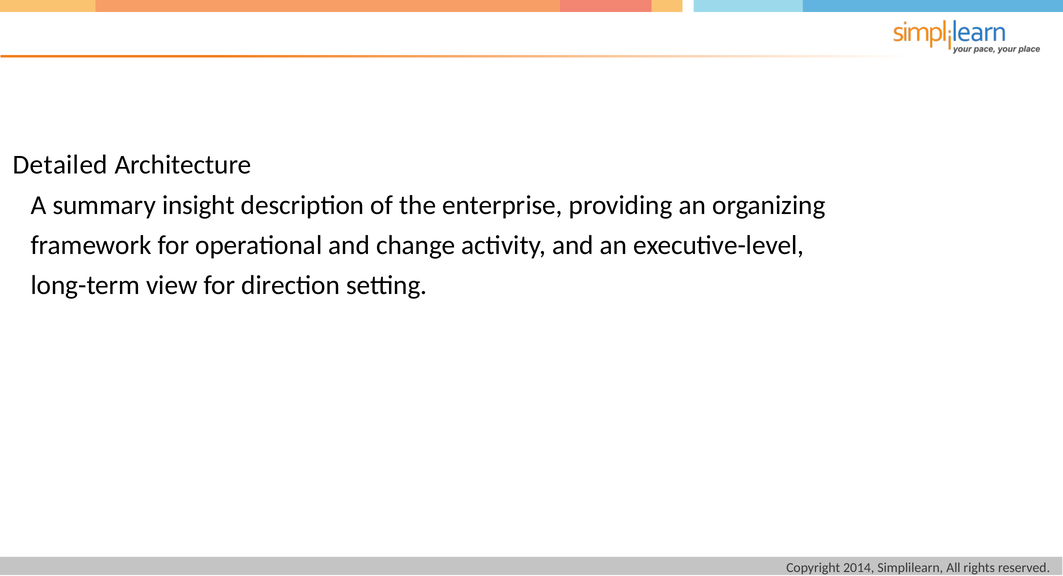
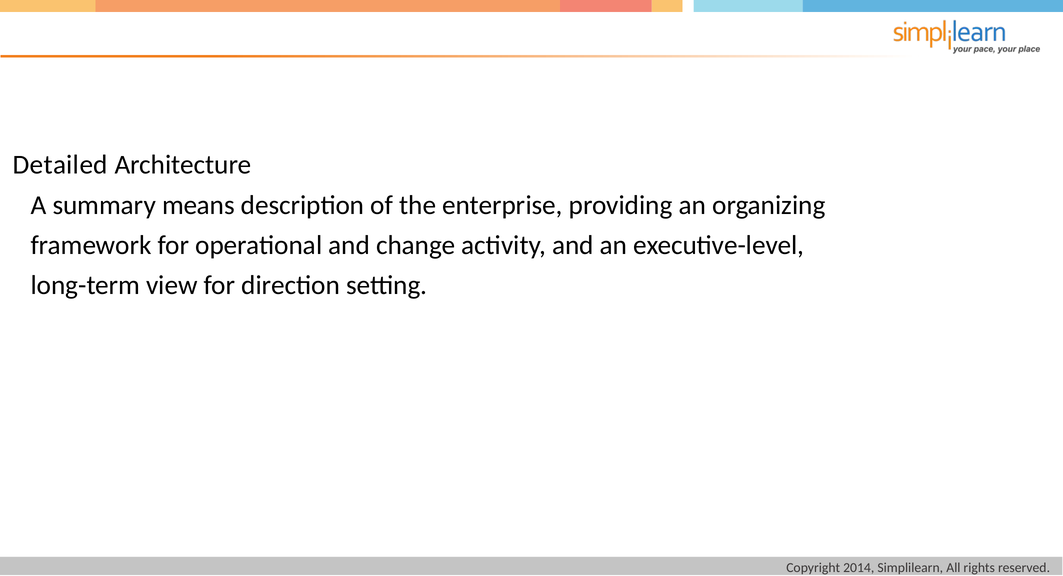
insight: insight -> means (198, 205)
